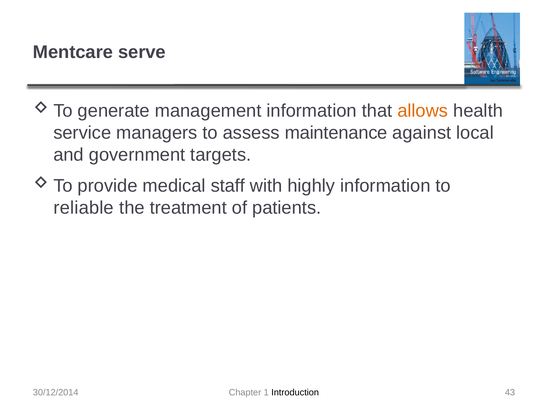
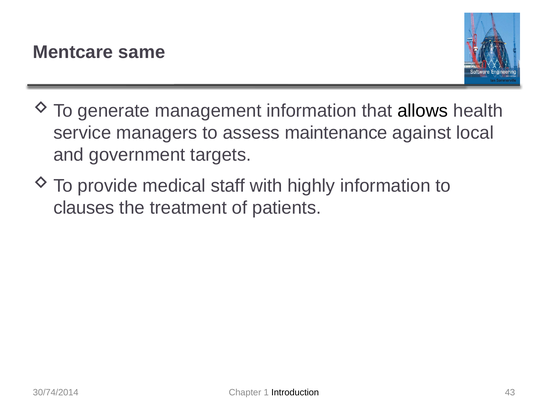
serve: serve -> same (142, 52)
allows colour: orange -> black (423, 111)
reliable: reliable -> clauses (84, 208)
30/12/2014: 30/12/2014 -> 30/74/2014 (56, 392)
